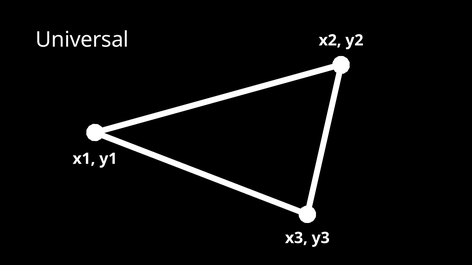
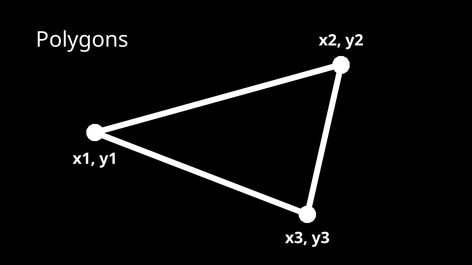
Universal: Universal -> Polygons (82, 40)
